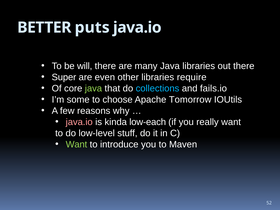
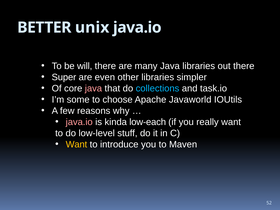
puts: puts -> unix (92, 27)
require: require -> simpler (192, 77)
java colour: light green -> pink (93, 88)
fails.io: fails.io -> task.io (214, 88)
Tomorrow: Tomorrow -> Javaworld (190, 100)
Want colour: light green -> yellow (76, 144)
